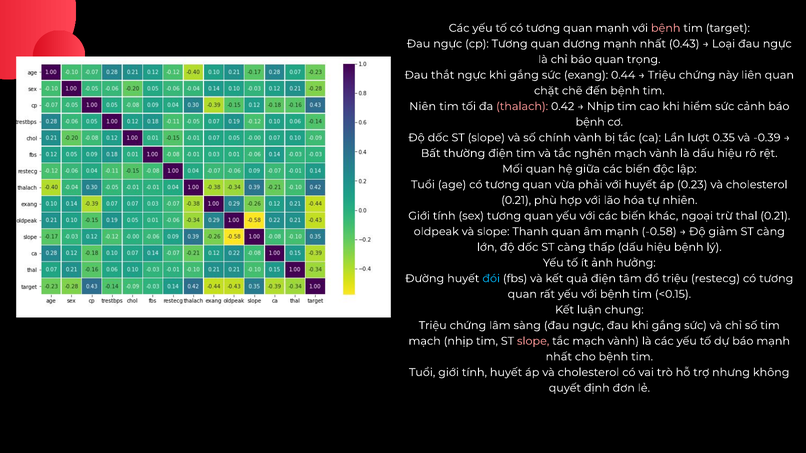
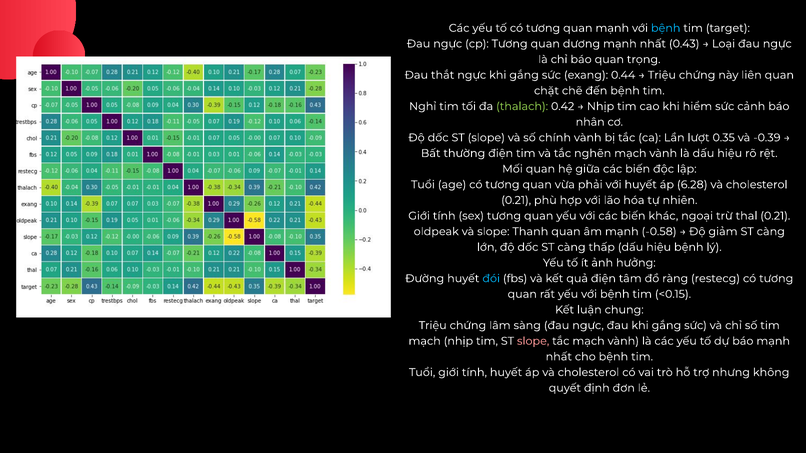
bệnh colour: pink -> light blue (666, 28)
Niên: Niên -> Nghỉ (423, 106)
thalach colour: pink -> light green (522, 106)
bệnh: bệnh -> nhân (590, 122)
0.23: 0.23 -> 6.28 (692, 185)
đồ triệu: triệu -> ràng (675, 279)
